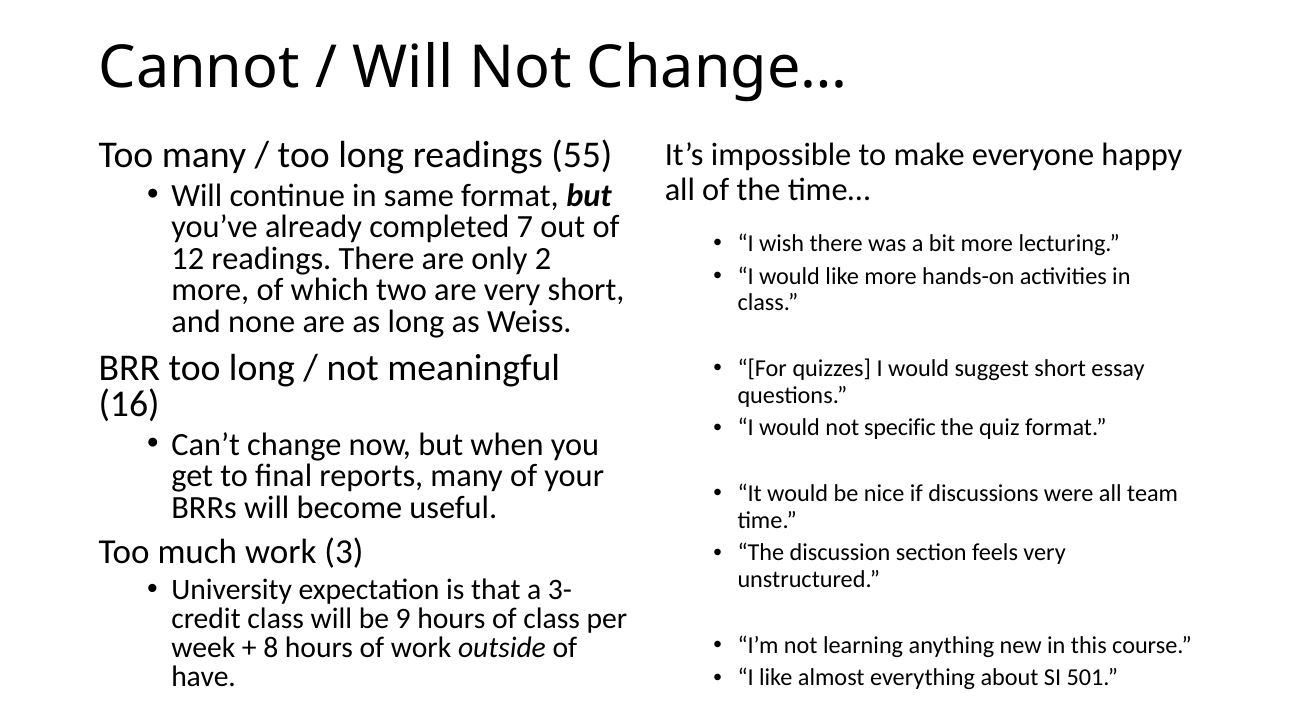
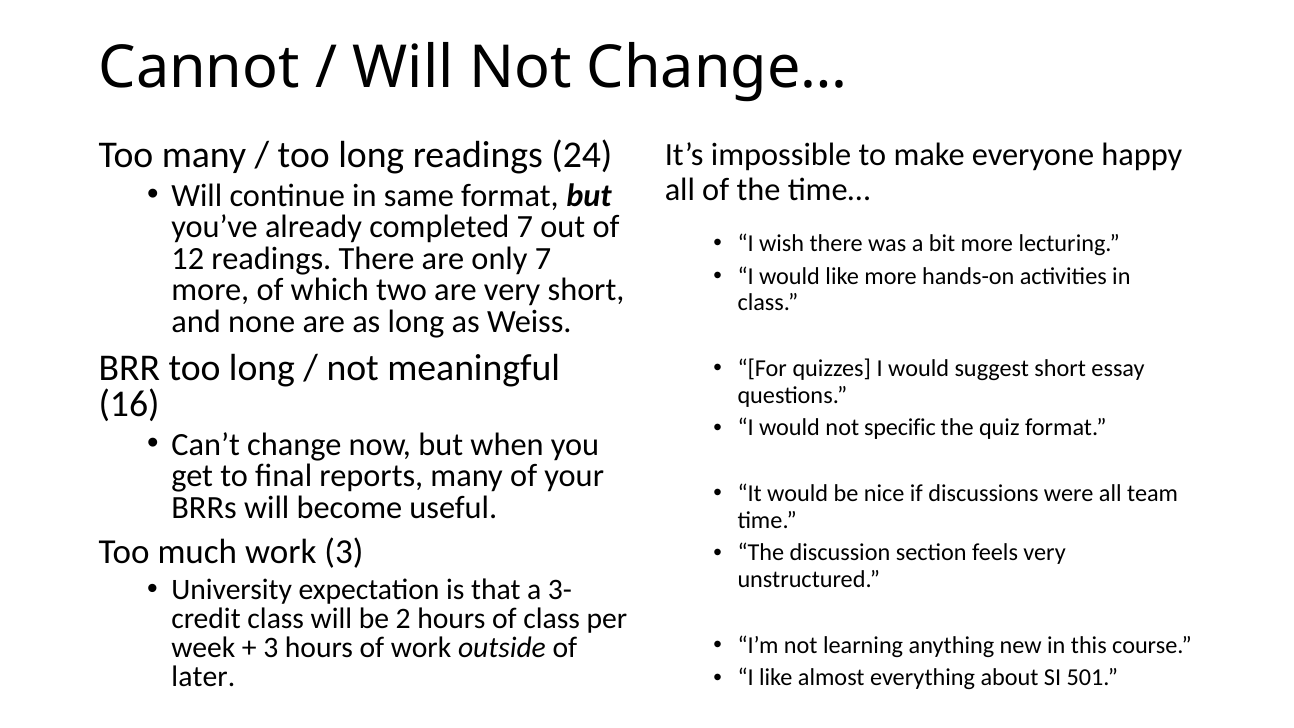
55: 55 -> 24 (582, 155)
only 2: 2 -> 7 (543, 259)
9: 9 -> 2 (403, 619)
8: 8 -> 3 (271, 648)
have: have -> later (203, 676)
